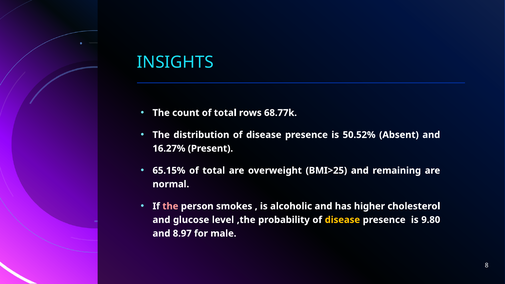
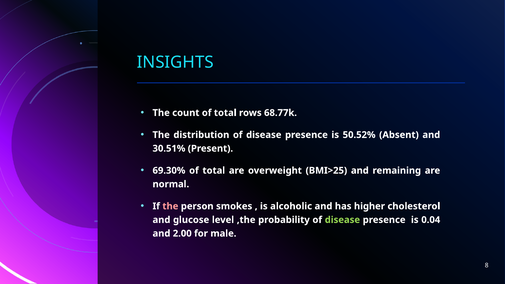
16.27%: 16.27% -> 30.51% (169, 149)
65.15%: 65.15% -> 69.30% (169, 171)
disease colour: yellow -> light green (342, 220)
9.80: 9.80 -> 0.04 (431, 220)
8.97: 8.97 -> 2.00 (182, 234)
